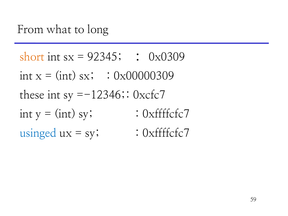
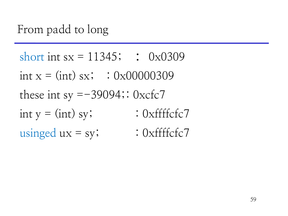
what: what -> padd (59, 30)
short colour: orange -> blue (32, 57)
92345: 92345 -> 11345 (105, 57)
=-12346: =-12346 -> =-39094 (103, 95)
